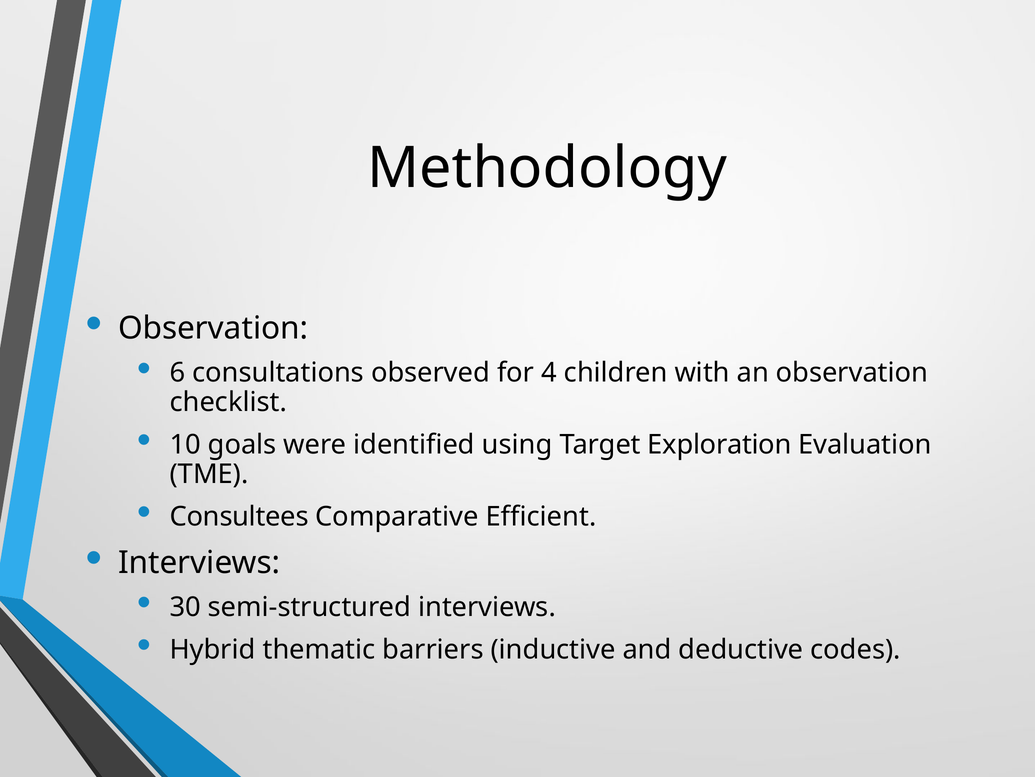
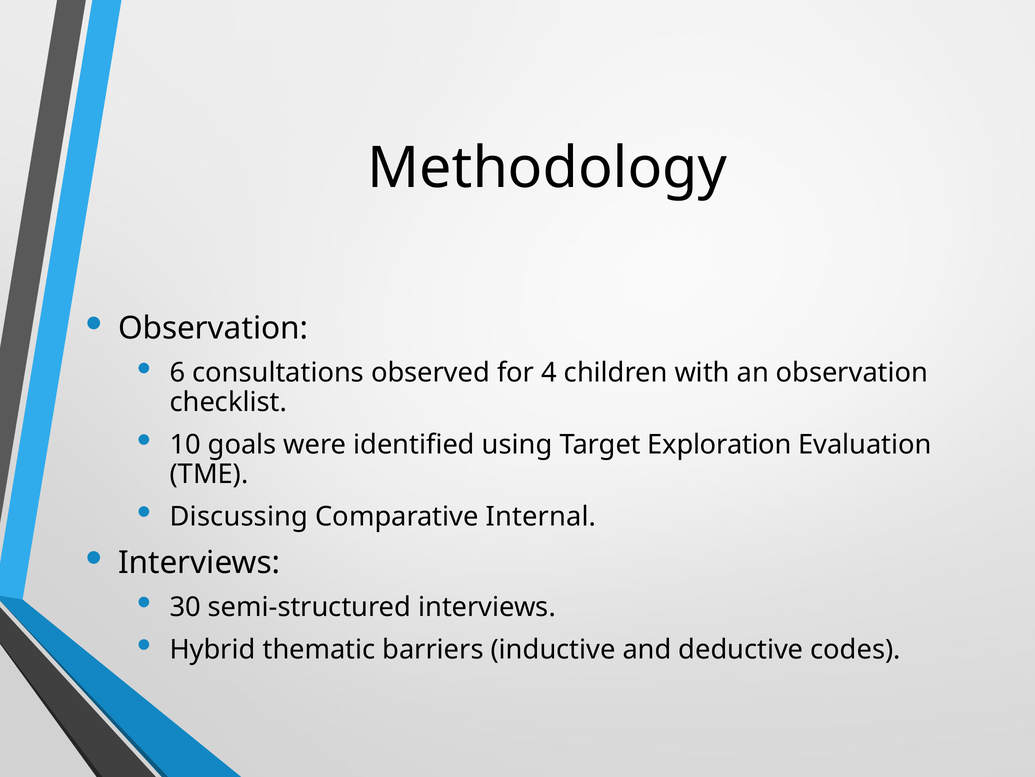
Consultees: Consultees -> Discussing (239, 516)
Efficient: Efficient -> Internal (541, 516)
